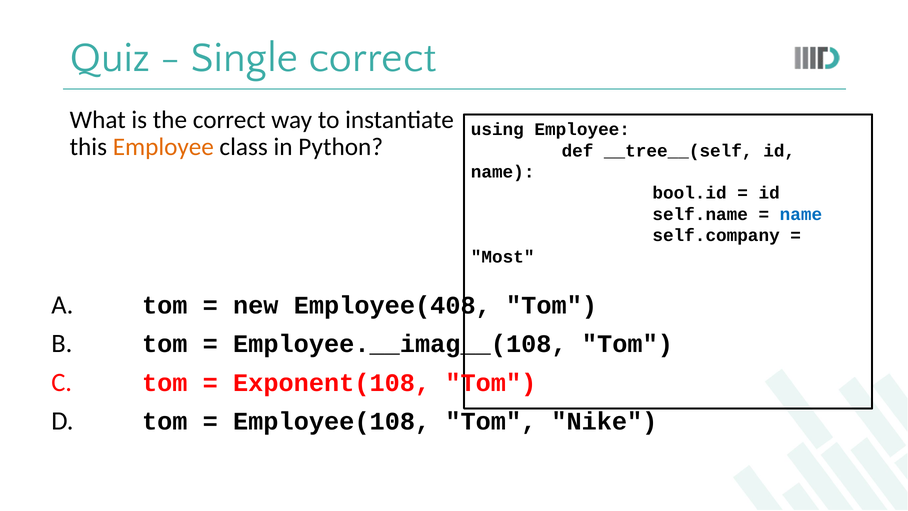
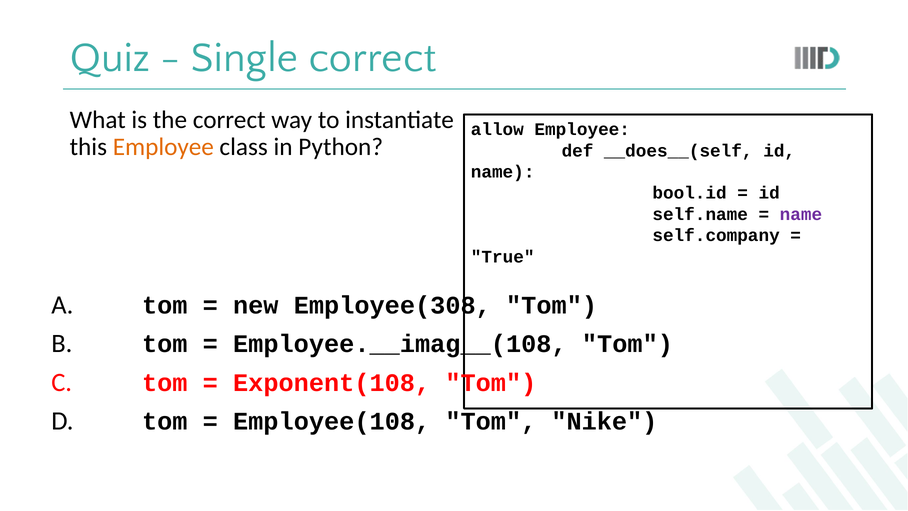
using: using -> allow (497, 129)
__tree__(self: __tree__(self -> __does__(self (678, 151)
name colour: blue -> purple (801, 214)
Most: Most -> True (503, 257)
Employee(408: Employee(408 -> Employee(308 (392, 305)
